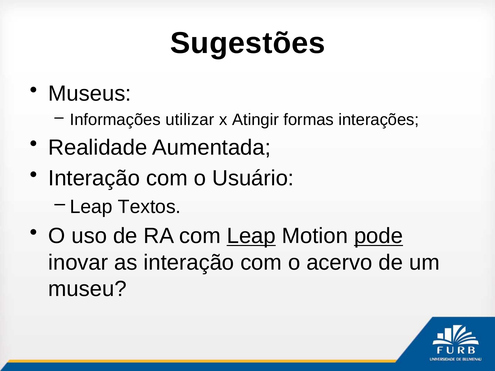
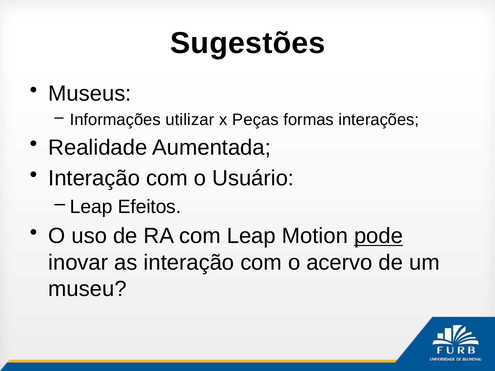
Atingir: Atingir -> Peças (255, 120)
Textos: Textos -> Efeitos (150, 207)
Leap underline: present -> none (251, 236)
